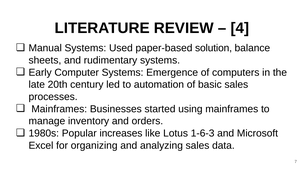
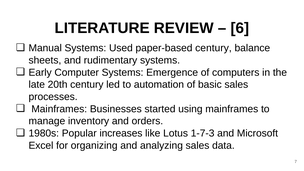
4: 4 -> 6 (240, 28)
paper-based solution: solution -> century (213, 48)
1-6-3: 1-6-3 -> 1-7-3 (203, 133)
